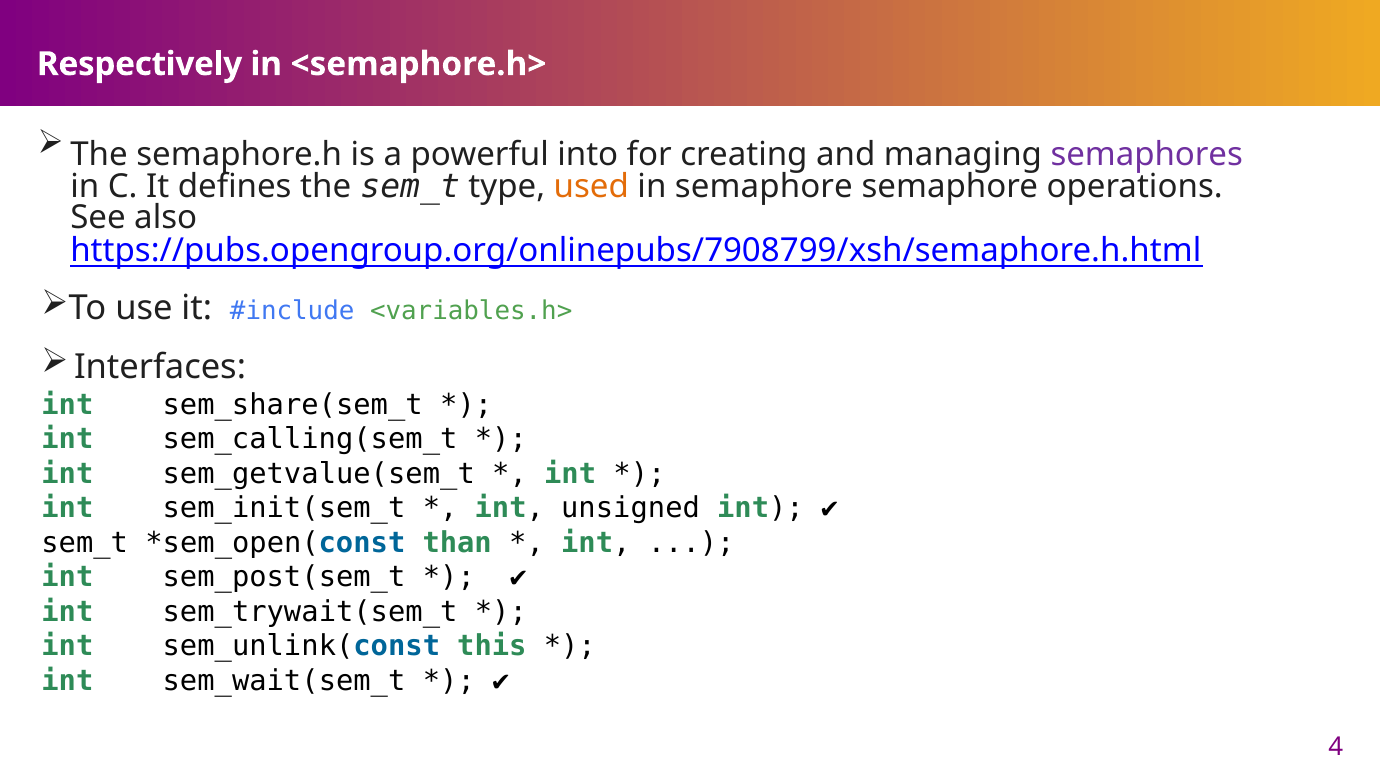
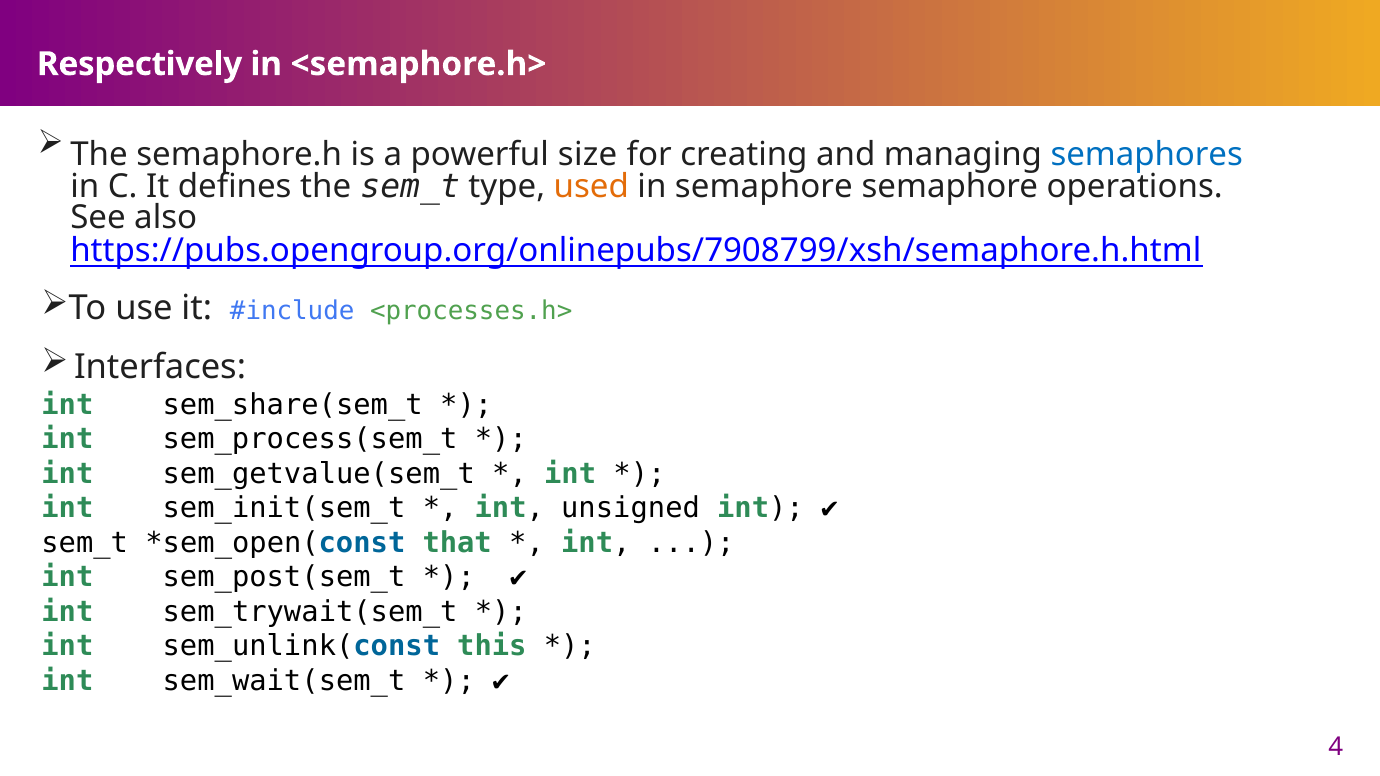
into: into -> size (588, 155)
semaphores colour: purple -> blue (1147, 155)
<variables.h>: <variables.h> -> <processes.h> (471, 311)
sem_calling(sem_t: sem_calling(sem_t -> sem_process(sem_t (310, 439)
than: than -> that (457, 543)
